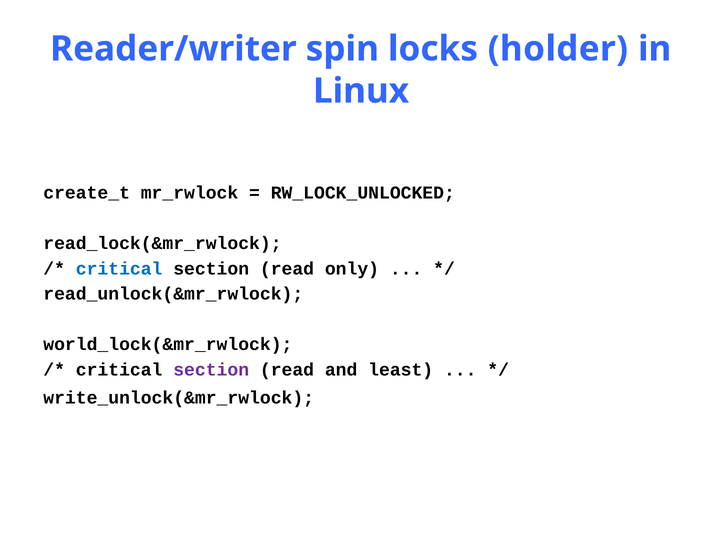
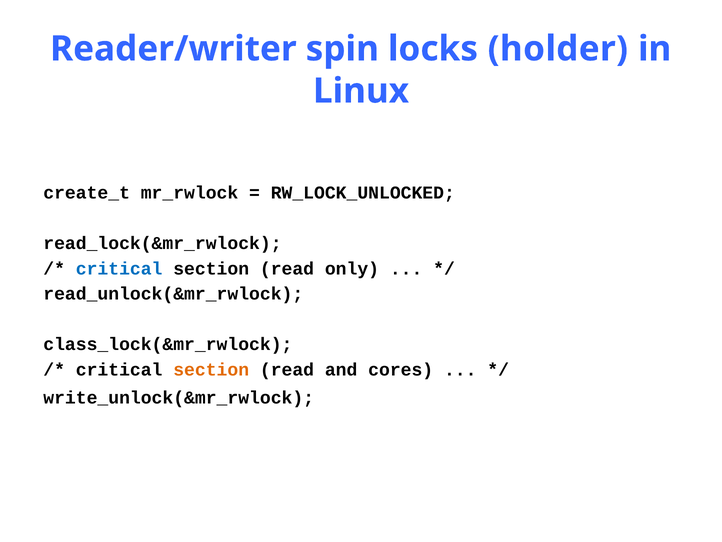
world_lock(&mr_rwlock: world_lock(&mr_rwlock -> class_lock(&mr_rwlock (168, 344)
section colour: purple -> orange (211, 369)
least: least -> cores (401, 369)
